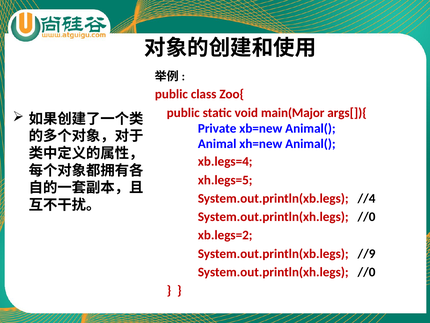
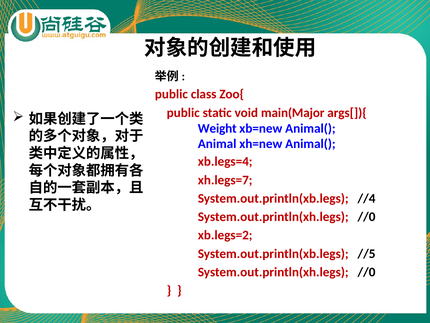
Private: Private -> Weight (217, 128)
xh.legs=5: xh.legs=5 -> xh.legs=7 (225, 180)
//9: //9 -> //5 (367, 253)
